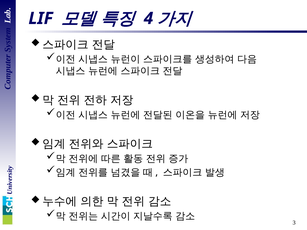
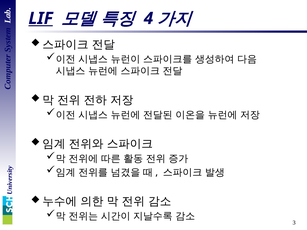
LIF underline: none -> present (41, 18)
